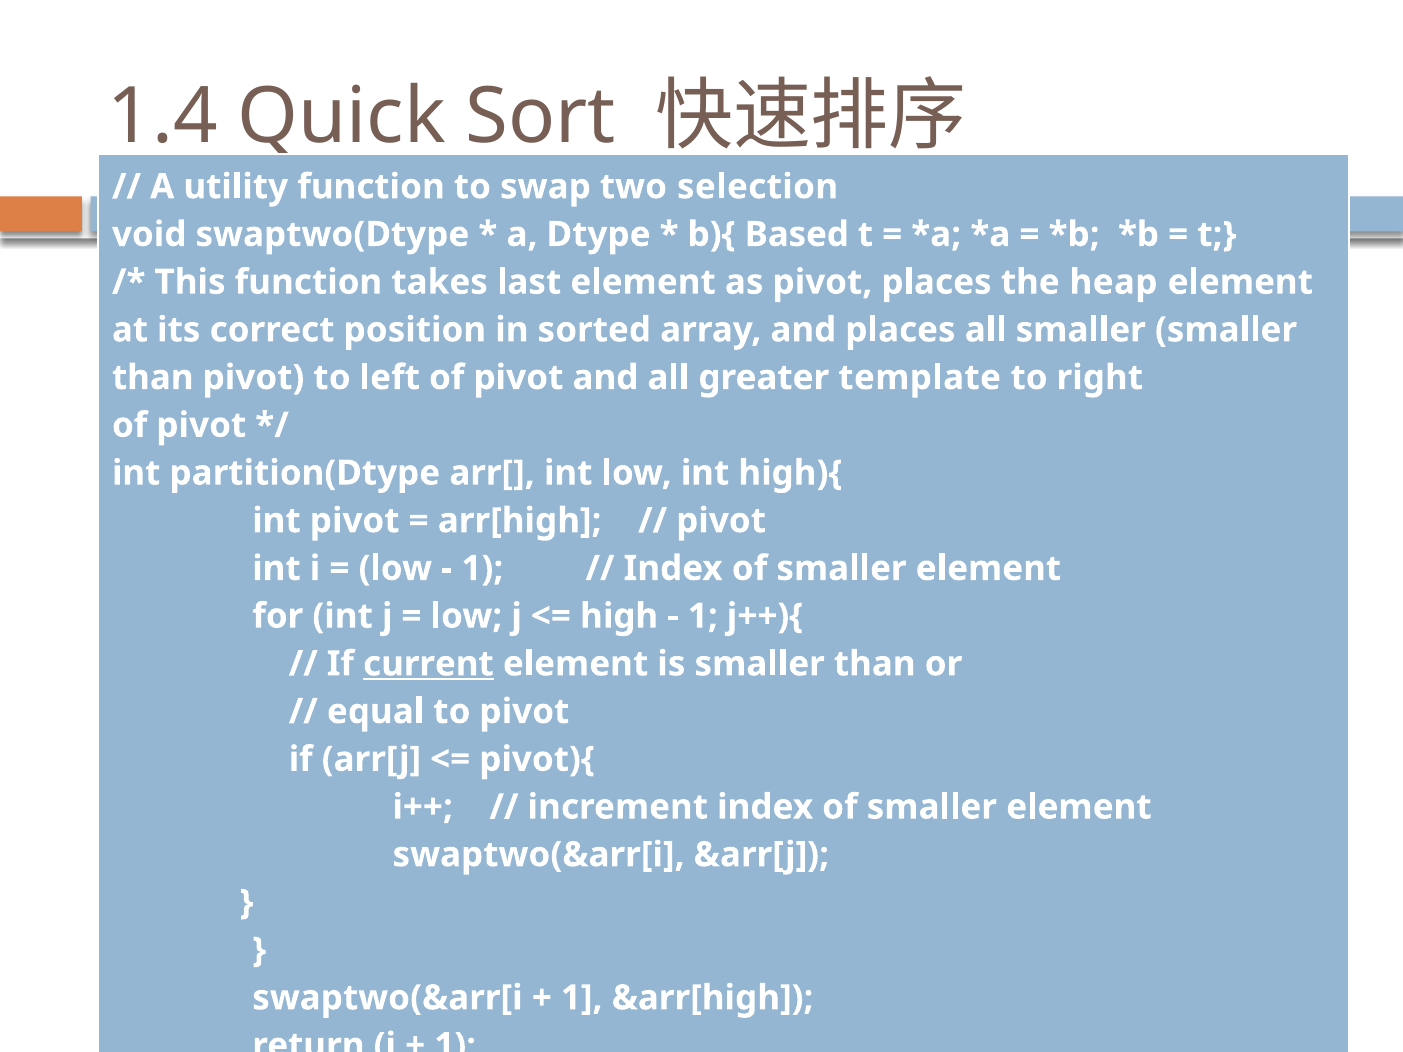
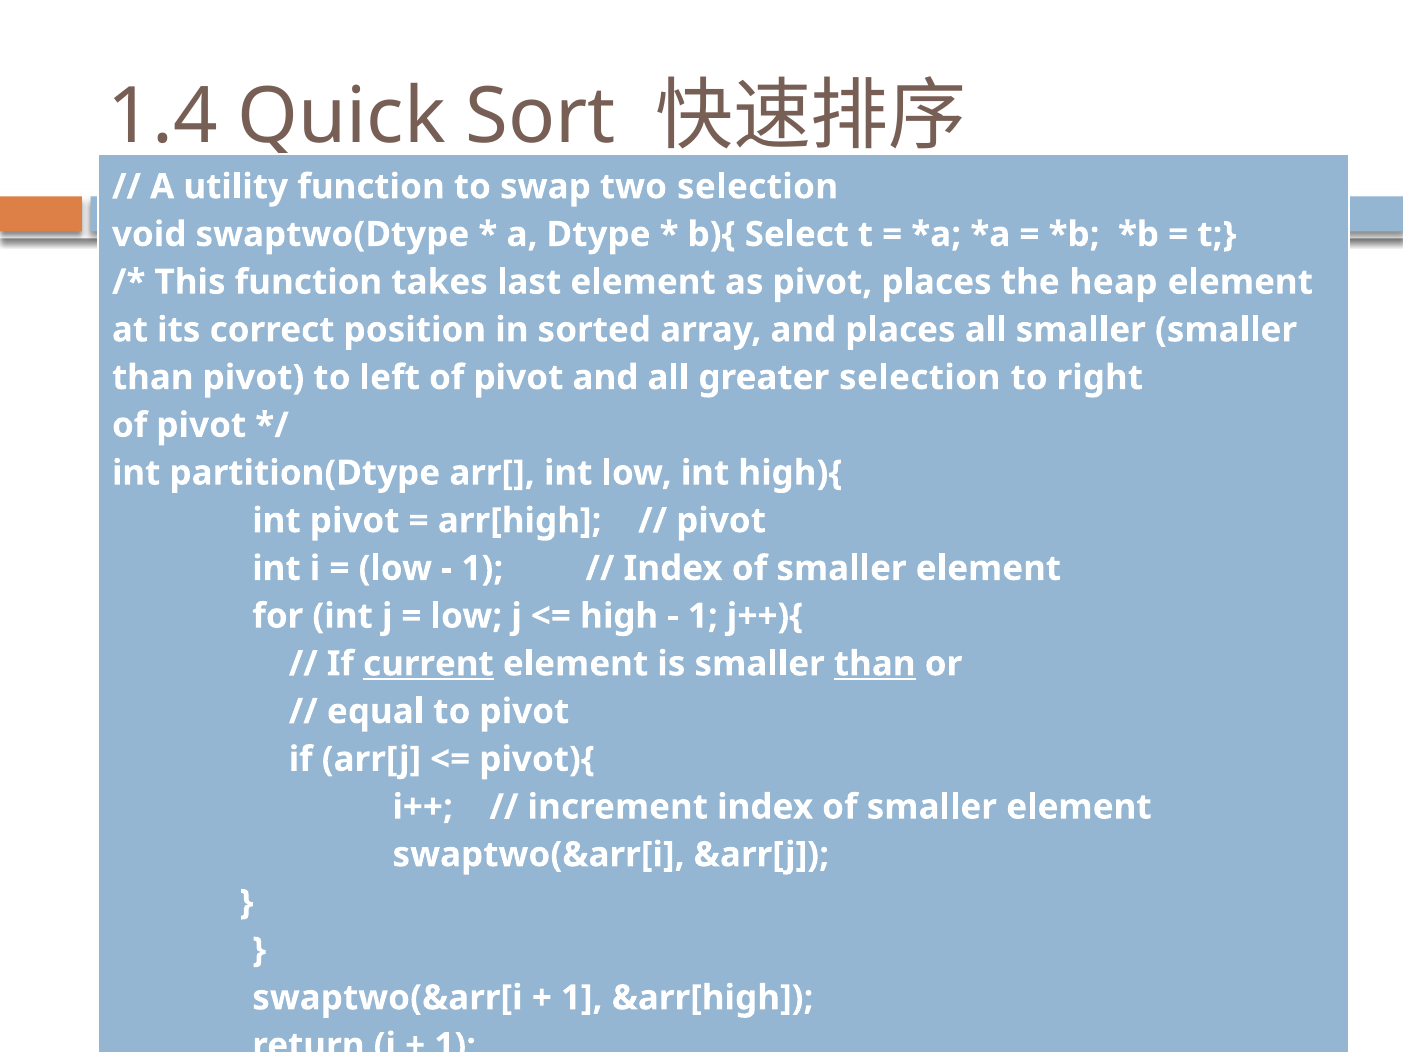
Based: Based -> Select (797, 235)
greater template: template -> selection (920, 378)
than underline: none -> present (875, 664)
